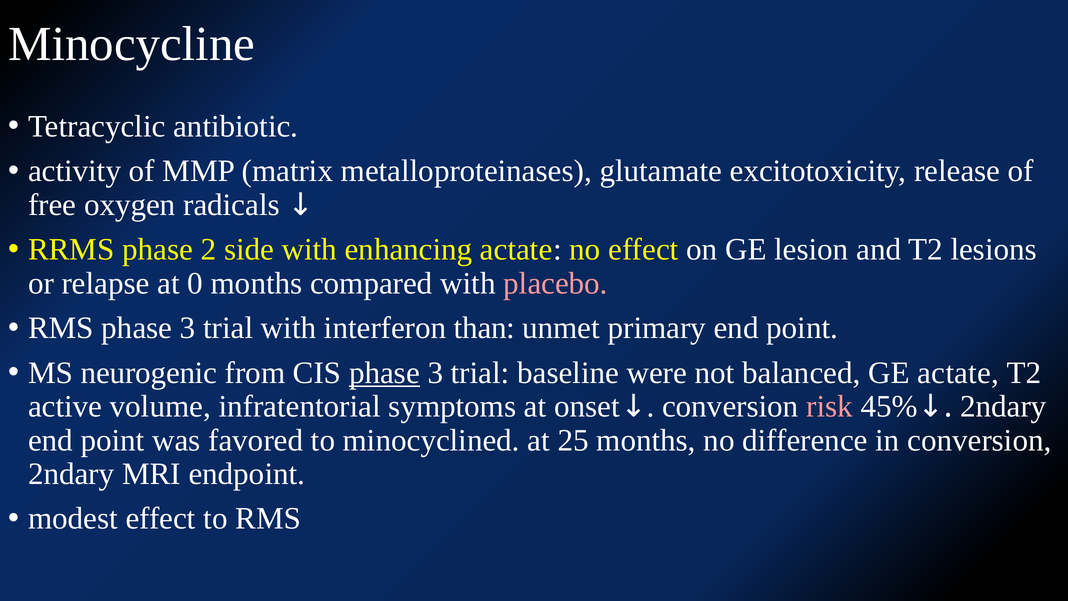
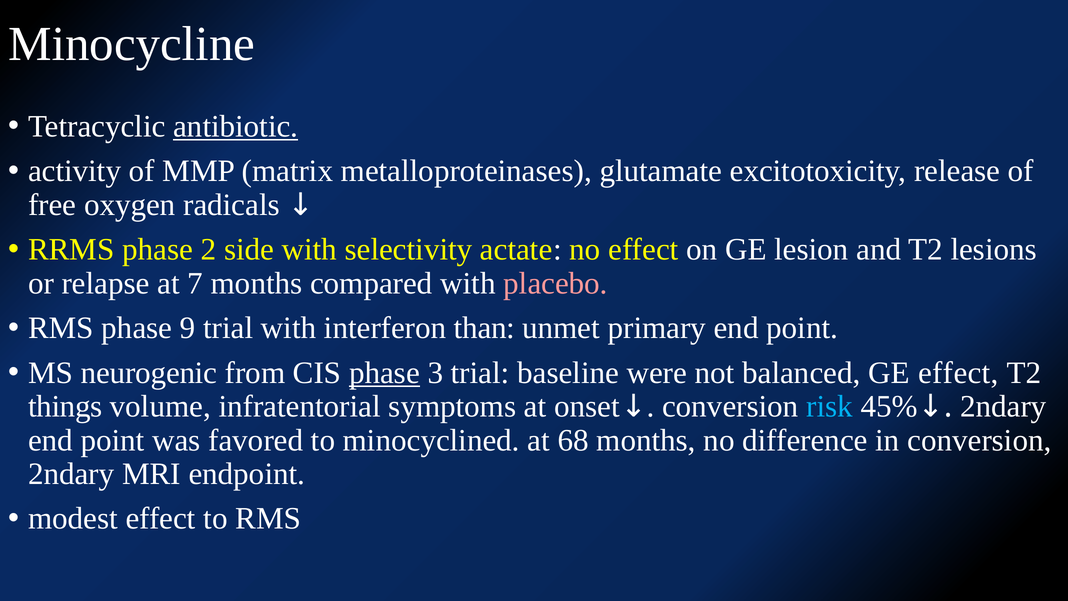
antibiotic underline: none -> present (236, 126)
enhancing: enhancing -> selectivity (409, 250)
0: 0 -> 7 (195, 283)
RMS phase 3: 3 -> 9 (188, 328)
GE actate: actate -> effect (958, 373)
active: active -> things (65, 406)
risk colour: pink -> light blue (830, 406)
25: 25 -> 68 (573, 440)
